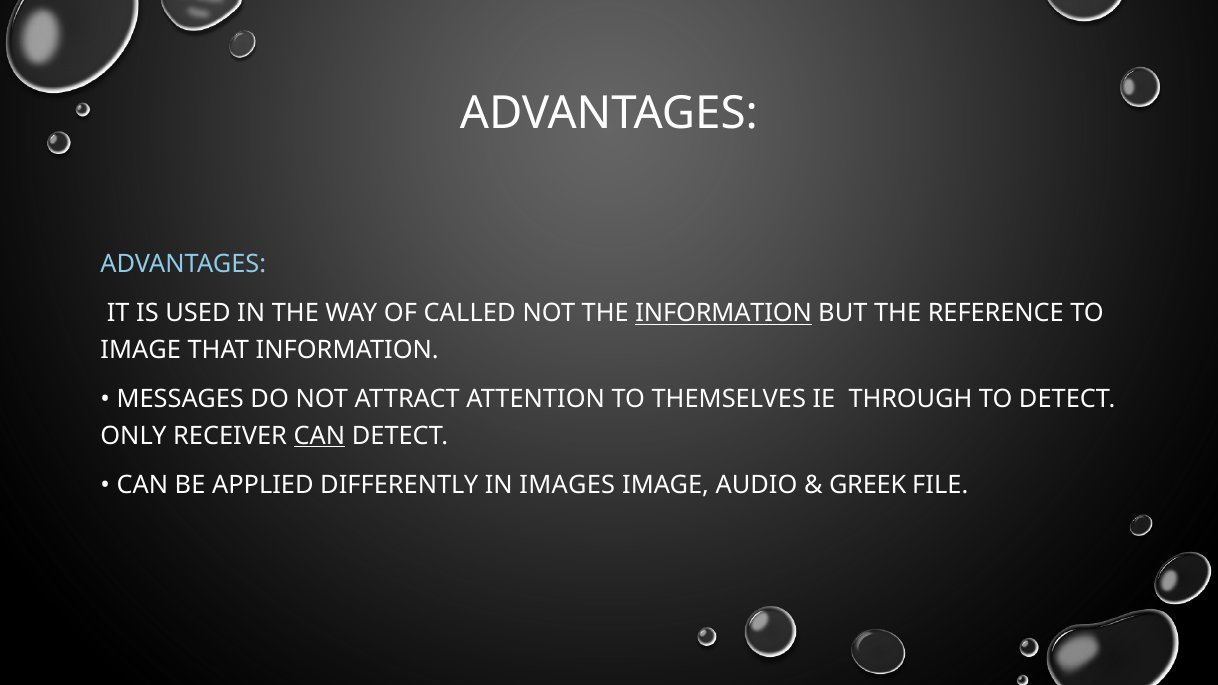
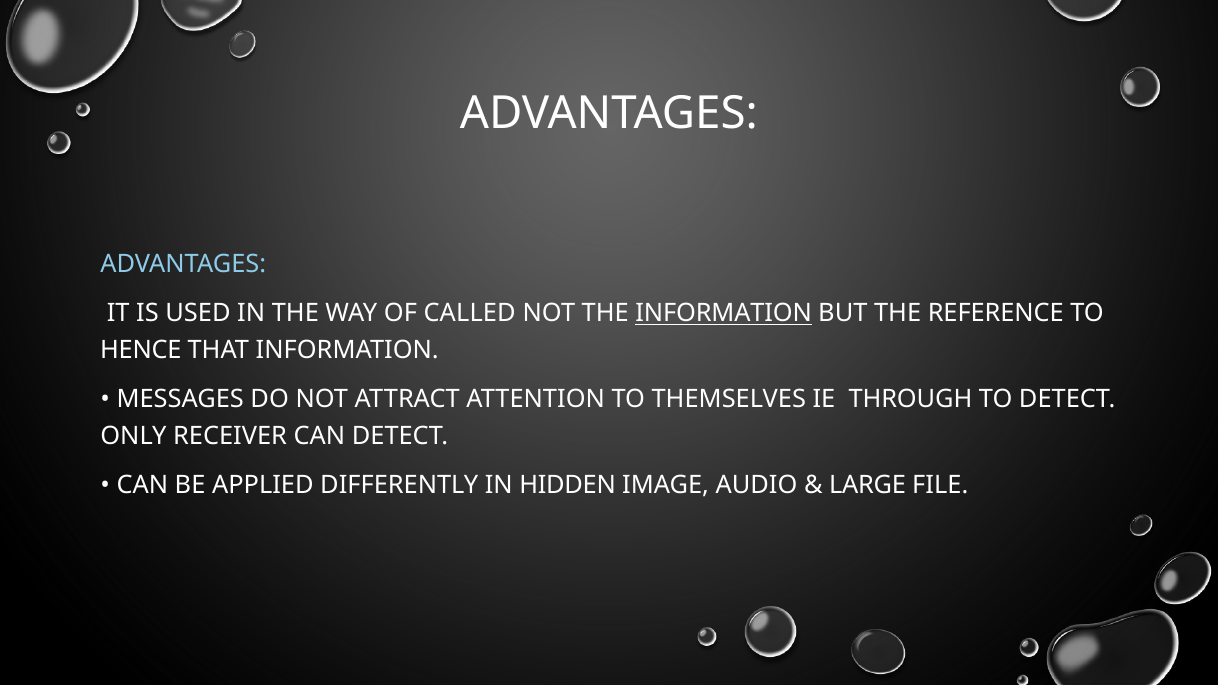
IMAGE: IMAGE -> HENCE (141, 350)
CAN underline: present -> none (319, 436)
IMAGES: IMAGES -> HIDDEN (568, 485)
GREEK: GREEK -> LARGE (868, 485)
